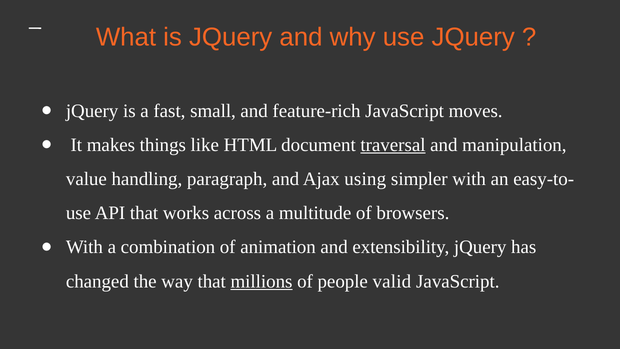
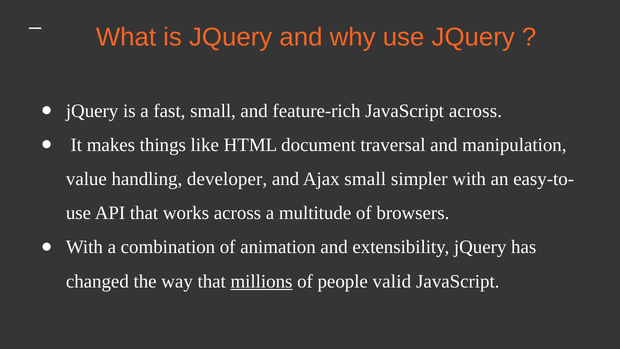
JavaScript moves: moves -> across (475, 111)
traversal underline: present -> none (393, 145)
paragraph: paragraph -> developer (227, 179)
Ajax using: using -> small (365, 179)
